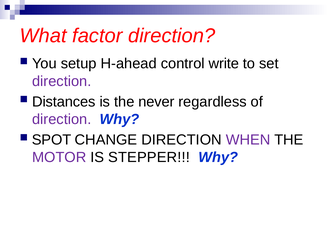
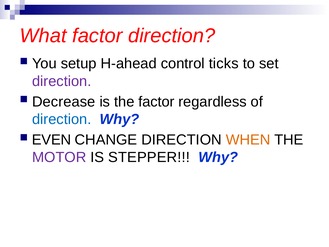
write: write -> ticks (224, 64)
Distances: Distances -> Decrease (64, 102)
the never: never -> factor (156, 102)
direction colour: purple -> blue (62, 119)
SPOT: SPOT -> EVEN (52, 140)
WHEN colour: purple -> orange (248, 140)
